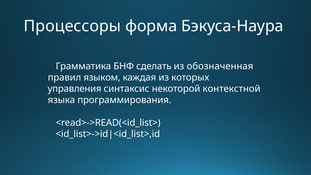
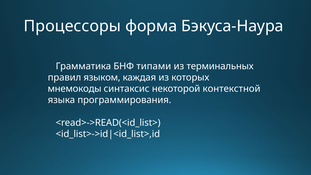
сделать: сделать -> типами (154, 66)
обозначенная: обозначенная -> терминальных (220, 66)
управления: управления -> мнемокоды (75, 89)
